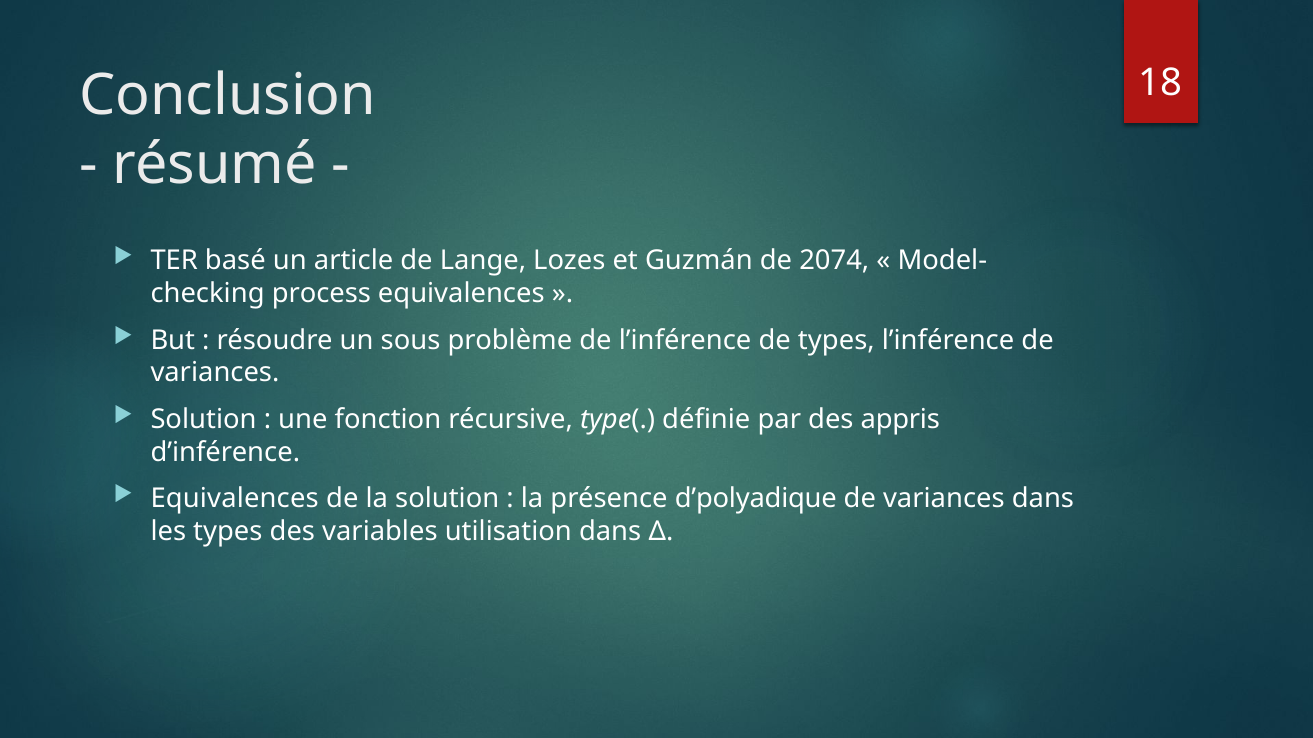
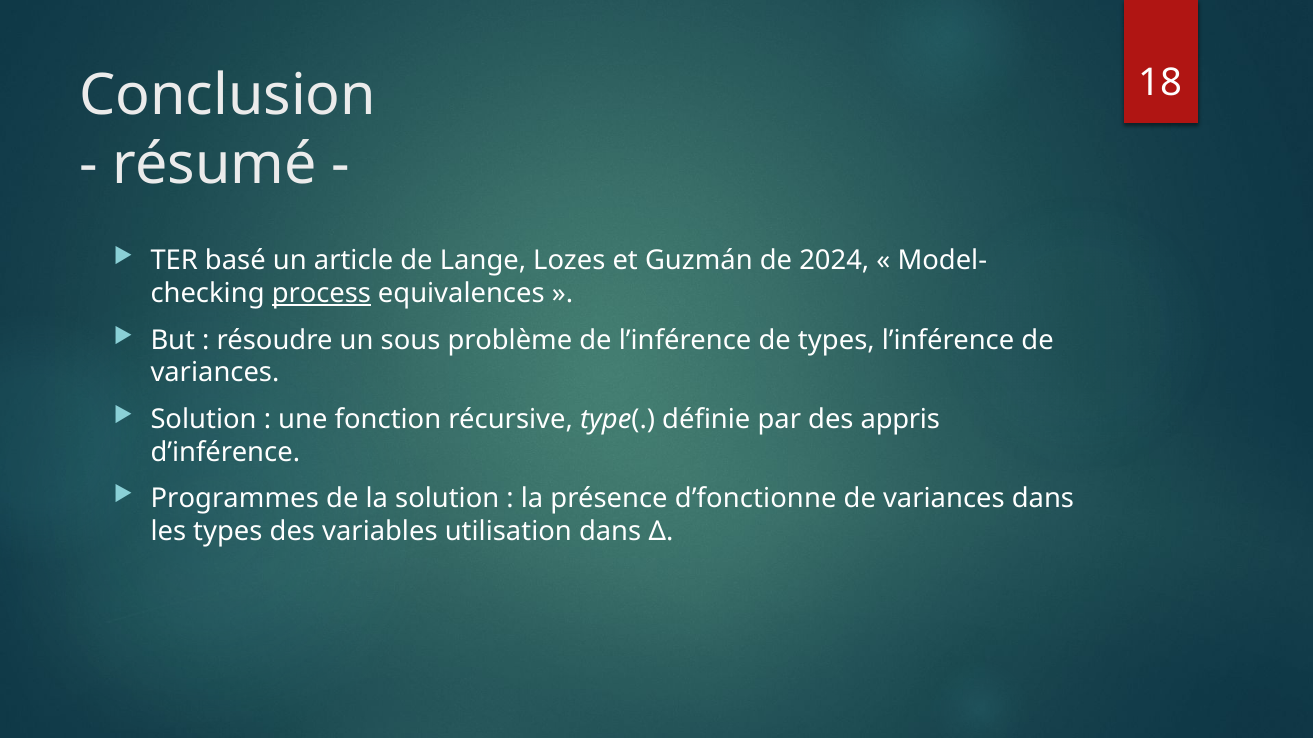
2074: 2074 -> 2024 (834, 261)
process underline: none -> present (321, 294)
Equivalences: Equivalences -> Programmes (235, 499)
d’polyadique: d’polyadique -> d’fonctionne (756, 499)
